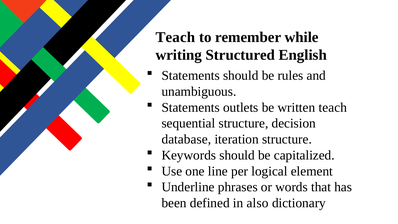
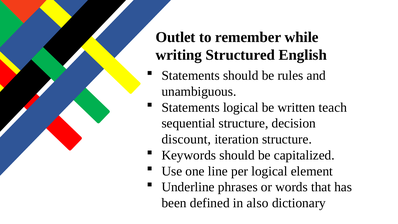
Teach: Teach -> Outlet (176, 37)
Statements outlets: outlets -> logical (241, 107)
database: database -> discount (186, 139)
